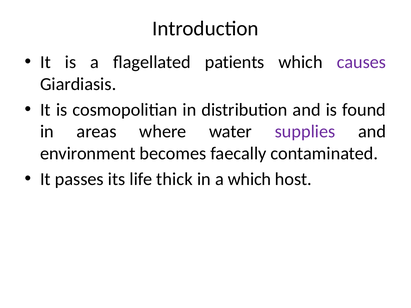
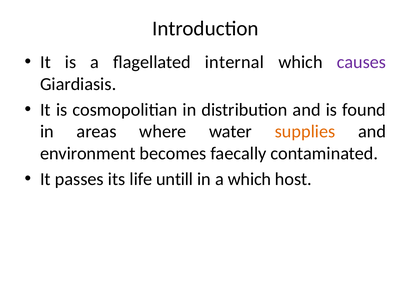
patients: patients -> internal (235, 62)
supplies colour: purple -> orange (305, 132)
thick: thick -> untill (175, 179)
